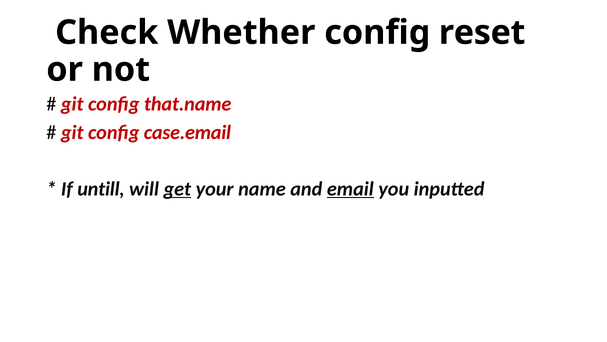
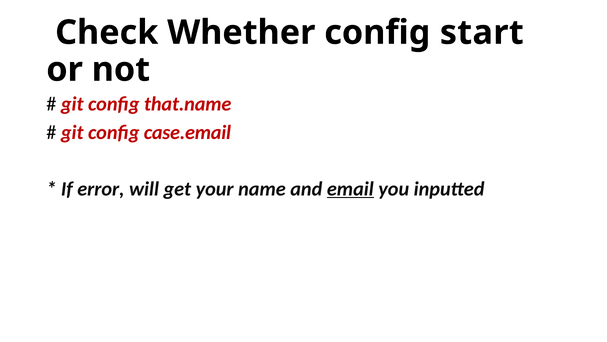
reset: reset -> start (482, 33)
untill: untill -> error (101, 189)
get underline: present -> none (177, 189)
